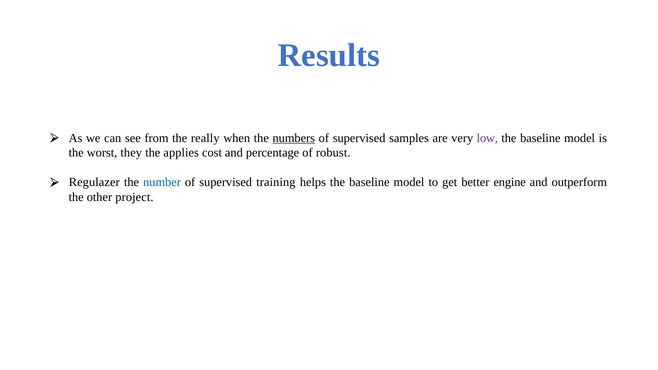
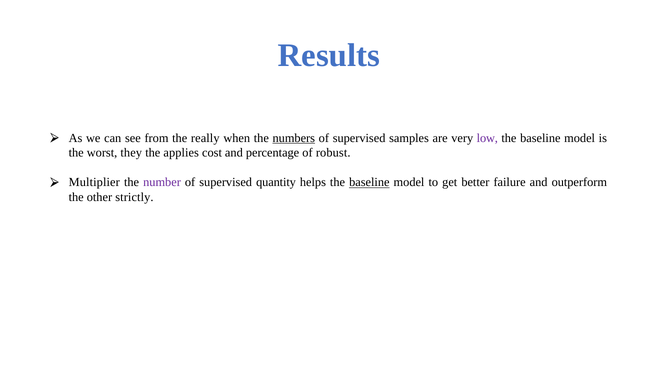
Regulazer: Regulazer -> Multiplier (94, 182)
number colour: blue -> purple (162, 182)
training: training -> quantity (276, 182)
baseline underline: none -> present (369, 182)
engine: engine -> failure (510, 182)
project: project -> strictly (134, 197)
